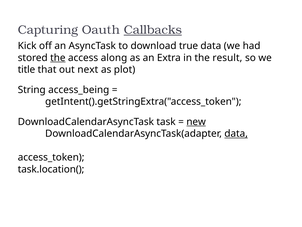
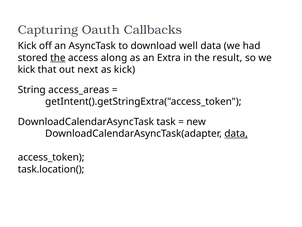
Callbacks underline: present -> none (153, 30)
true: true -> well (188, 46)
title: title -> kick (26, 69)
as plot: plot -> kick (125, 69)
access_being: access_being -> access_areas (79, 90)
new underline: present -> none (196, 122)
